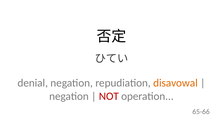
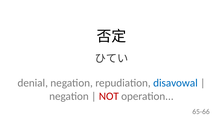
disavowal colour: orange -> blue (175, 83)
